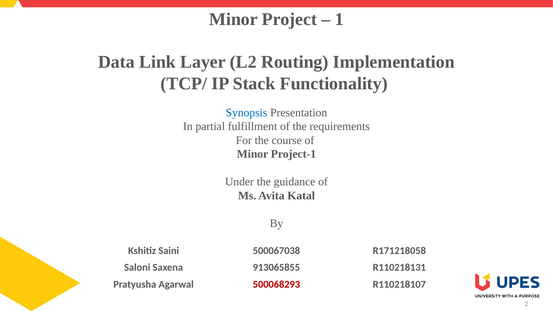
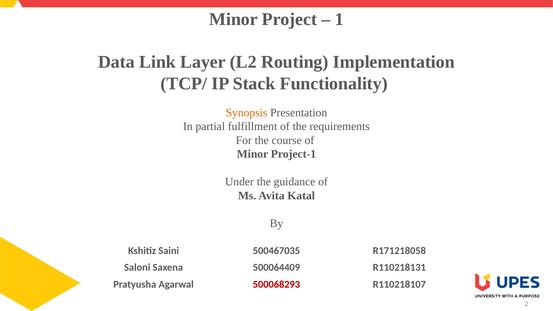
Synopsis colour: blue -> orange (247, 113)
500067038: 500067038 -> 500467035 (276, 251)
913065855: 913065855 -> 500064409 (276, 268)
